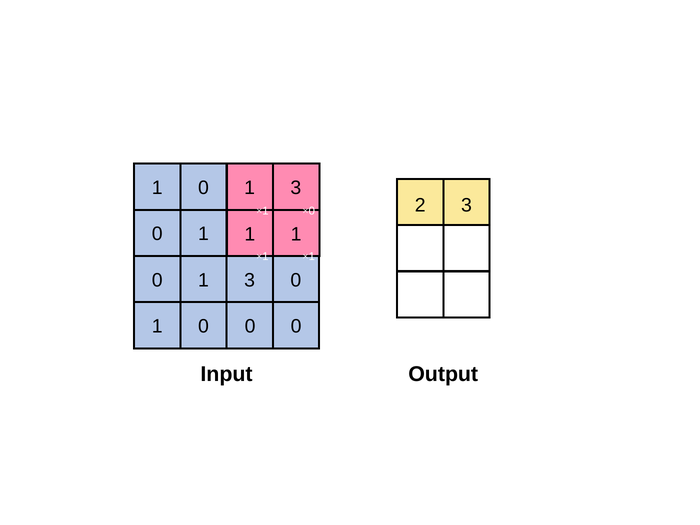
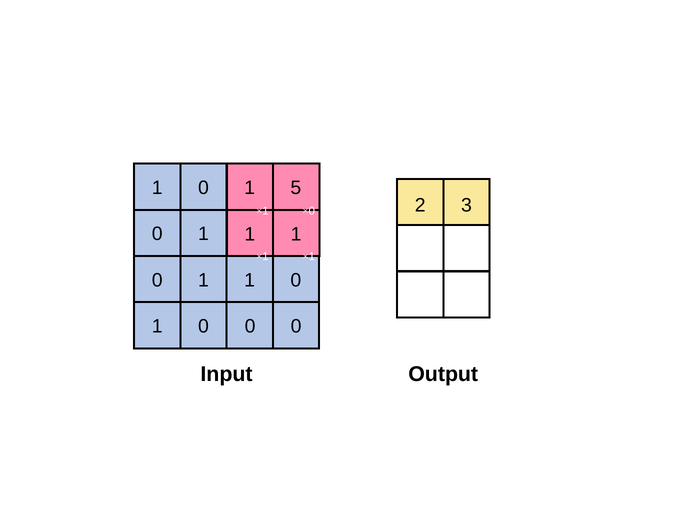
3: 3 -> 5 (296, 188)
3: 3 -> 1 (250, 280)
